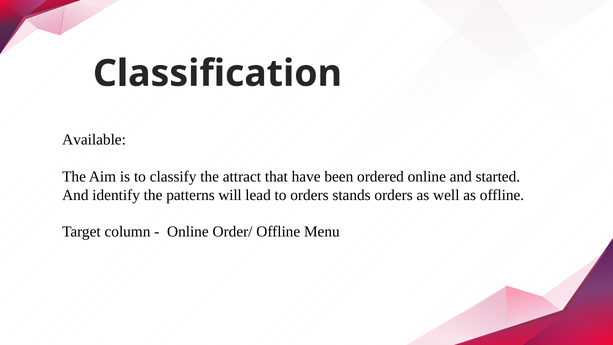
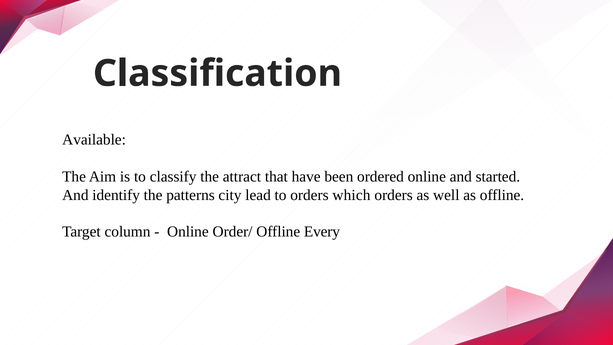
will: will -> city (230, 195)
stands: stands -> which (351, 195)
Menu: Menu -> Every (322, 232)
